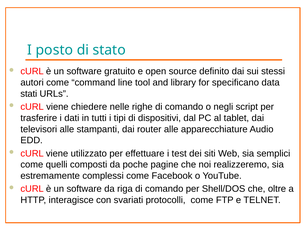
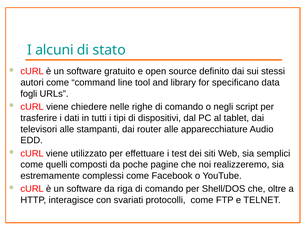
posto: posto -> alcuni (54, 50)
stati: stati -> fogli (29, 94)
